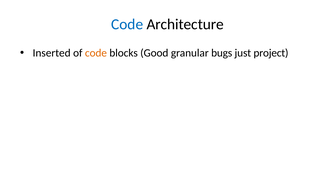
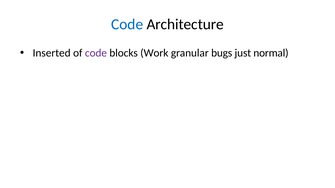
code colour: orange -> purple (96, 53)
Good: Good -> Work (154, 53)
project: project -> normal (271, 53)
